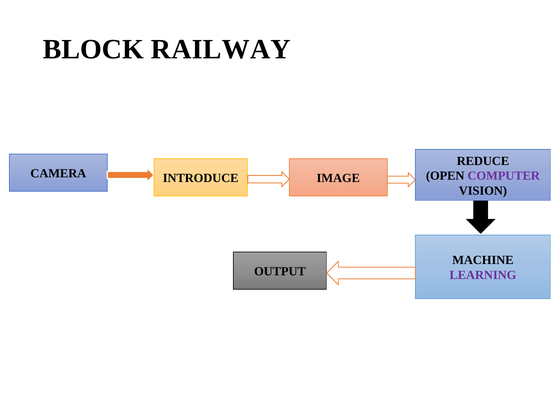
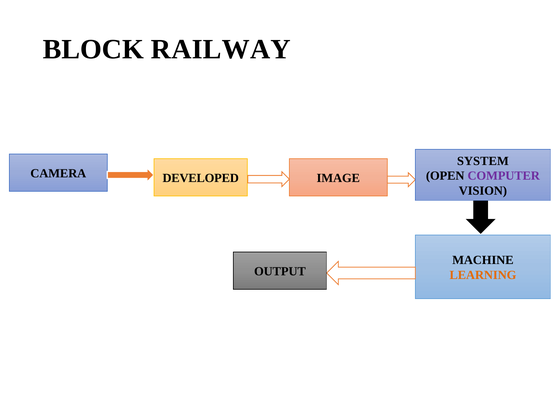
REDUCE: REDUCE -> SYSTEM (483, 161)
INTRODUCE: INTRODUCE -> DEVELOPED (201, 178)
LEARNING colour: purple -> orange (483, 275)
